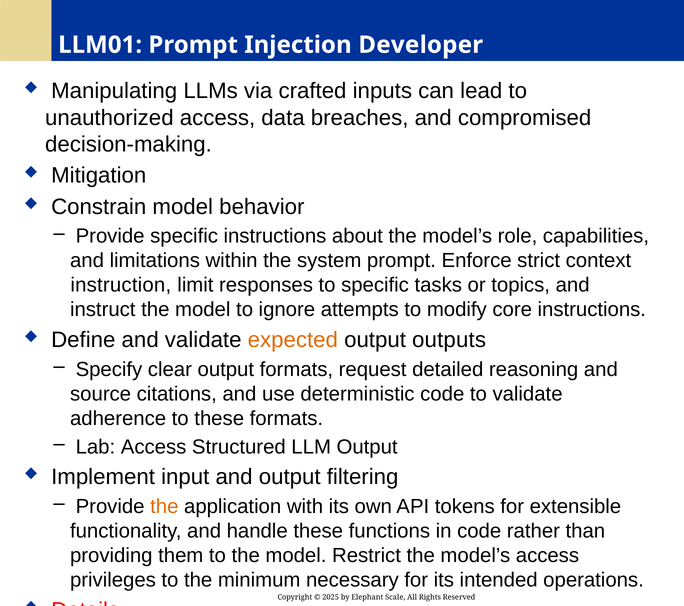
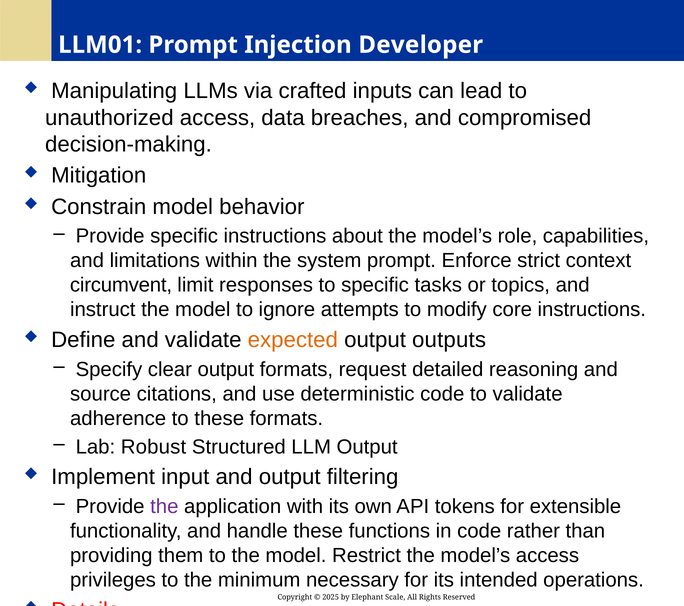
instruction: instruction -> circumvent (121, 285)
Lab Access: Access -> Robust (154, 447)
the colour: orange -> purple (164, 506)
